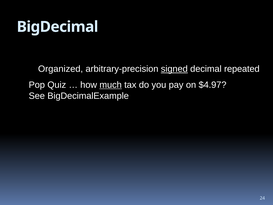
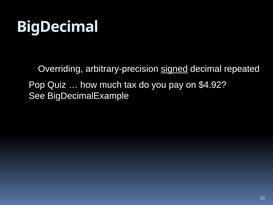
Organized: Organized -> Overriding (61, 69)
much underline: present -> none (111, 85)
$4.97: $4.97 -> $4.92 (213, 85)
